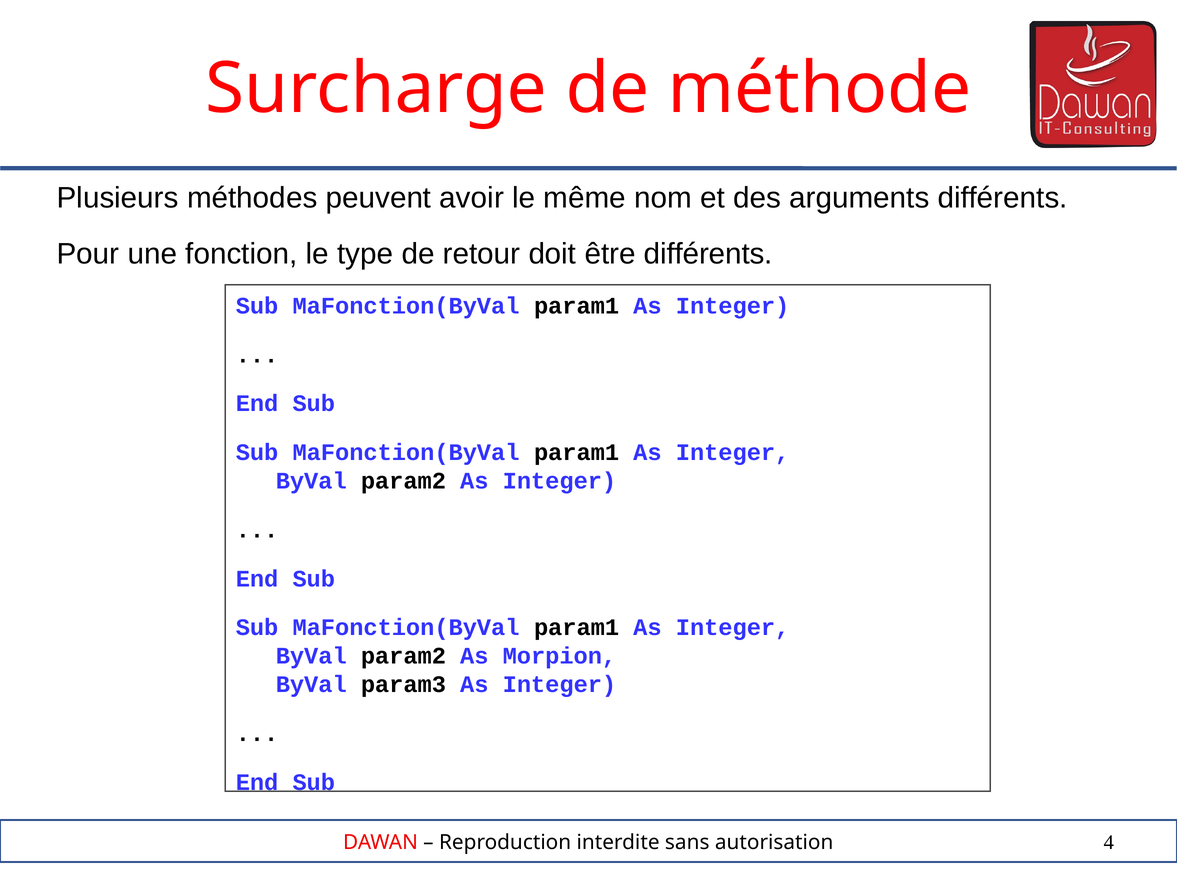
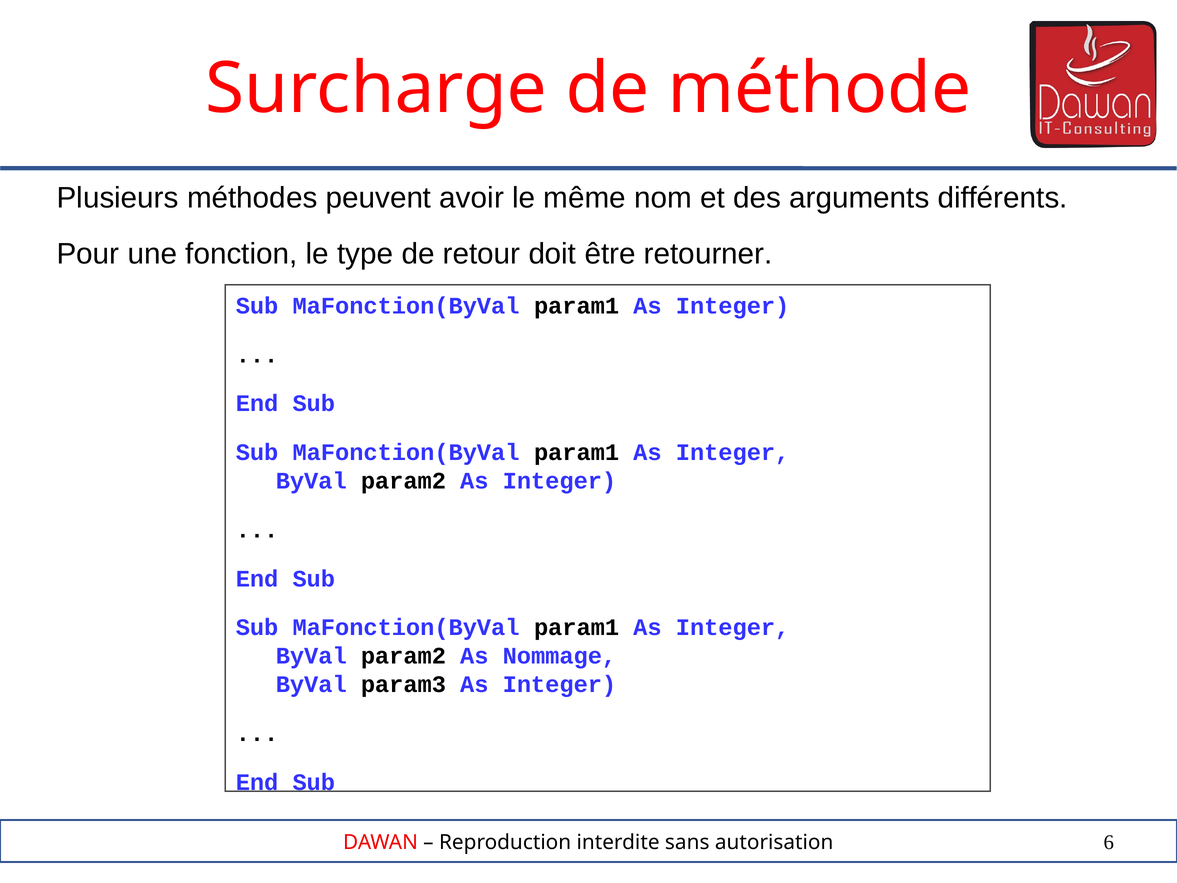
être différents: différents -> retourner (708, 254)
Morpion: Morpion -> Nommage (559, 656)
4: 4 -> 6 (1109, 842)
